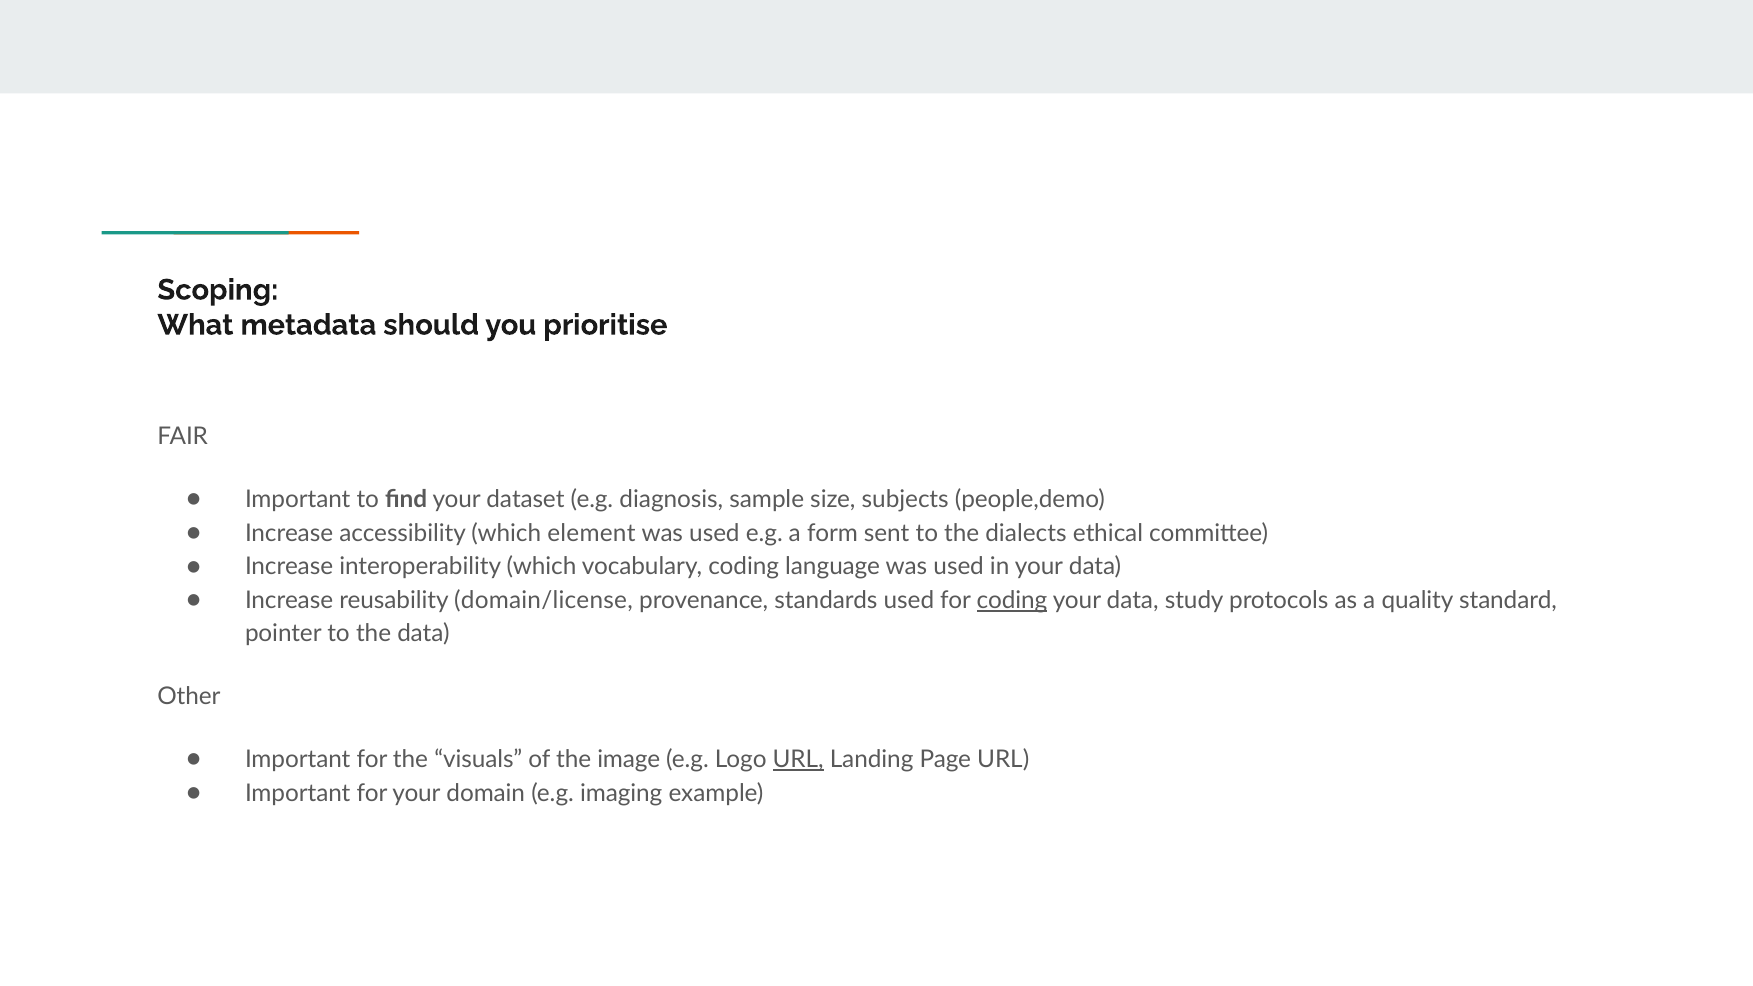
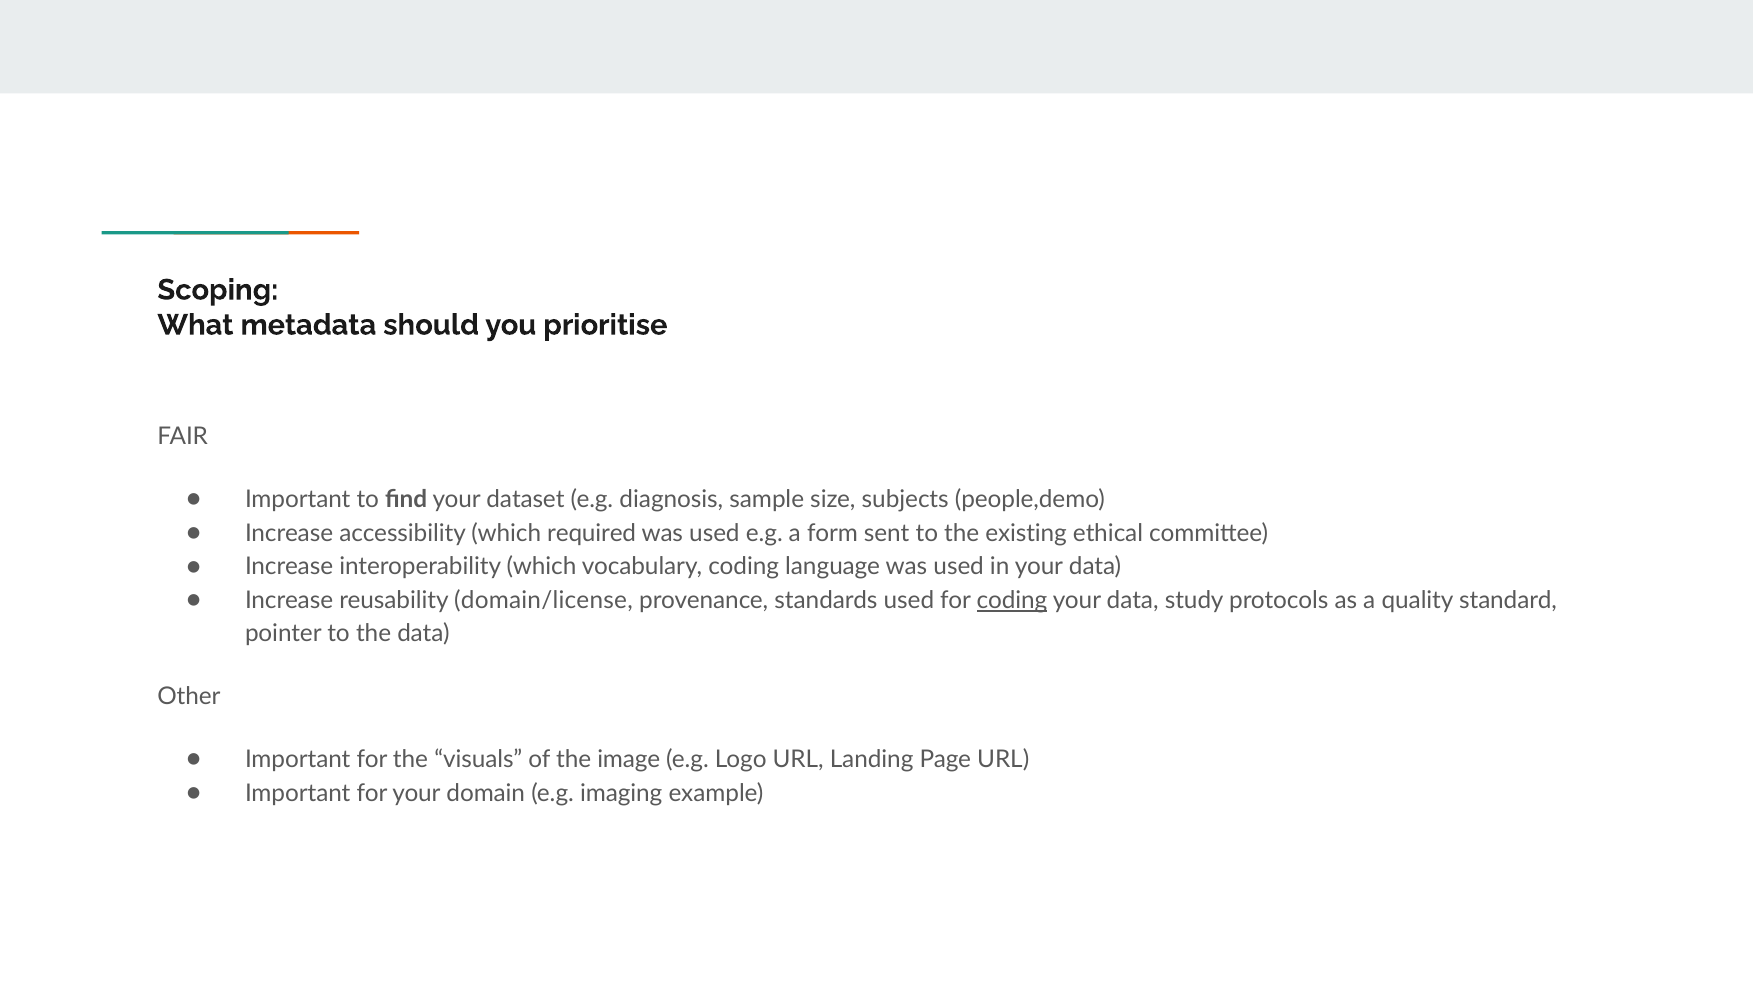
element: element -> required (592, 533)
dialects: dialects -> existing (1026, 533)
URL underline: present -> none (798, 760)
